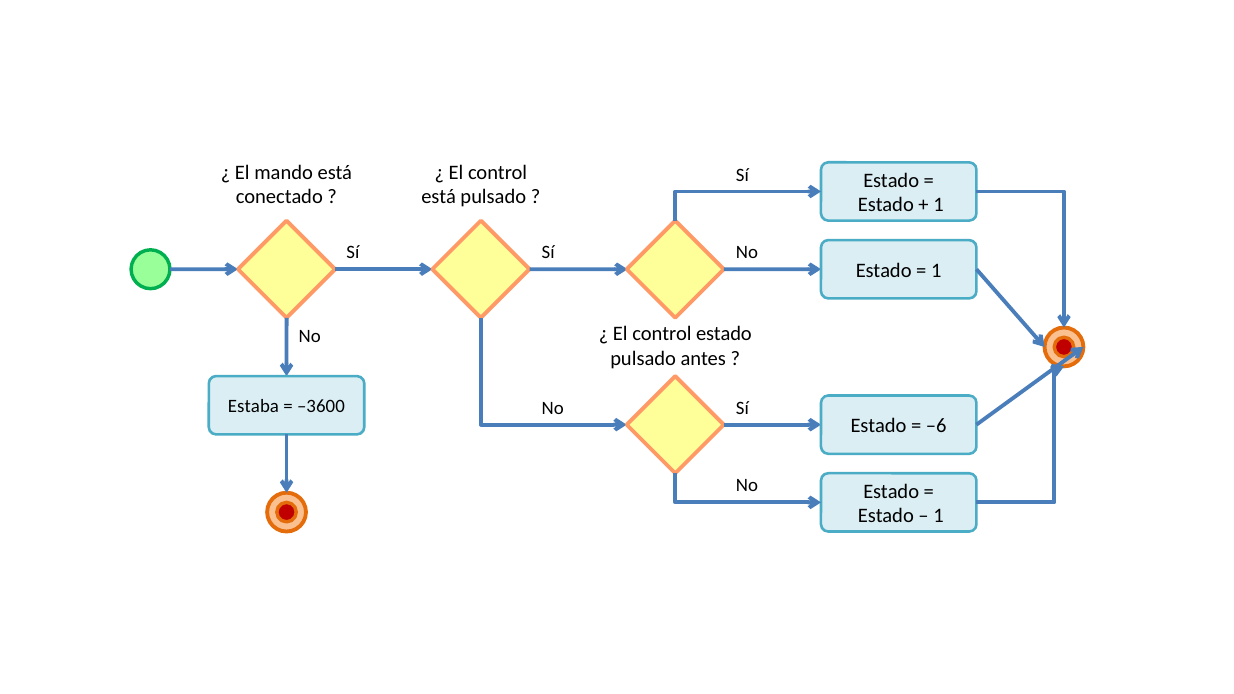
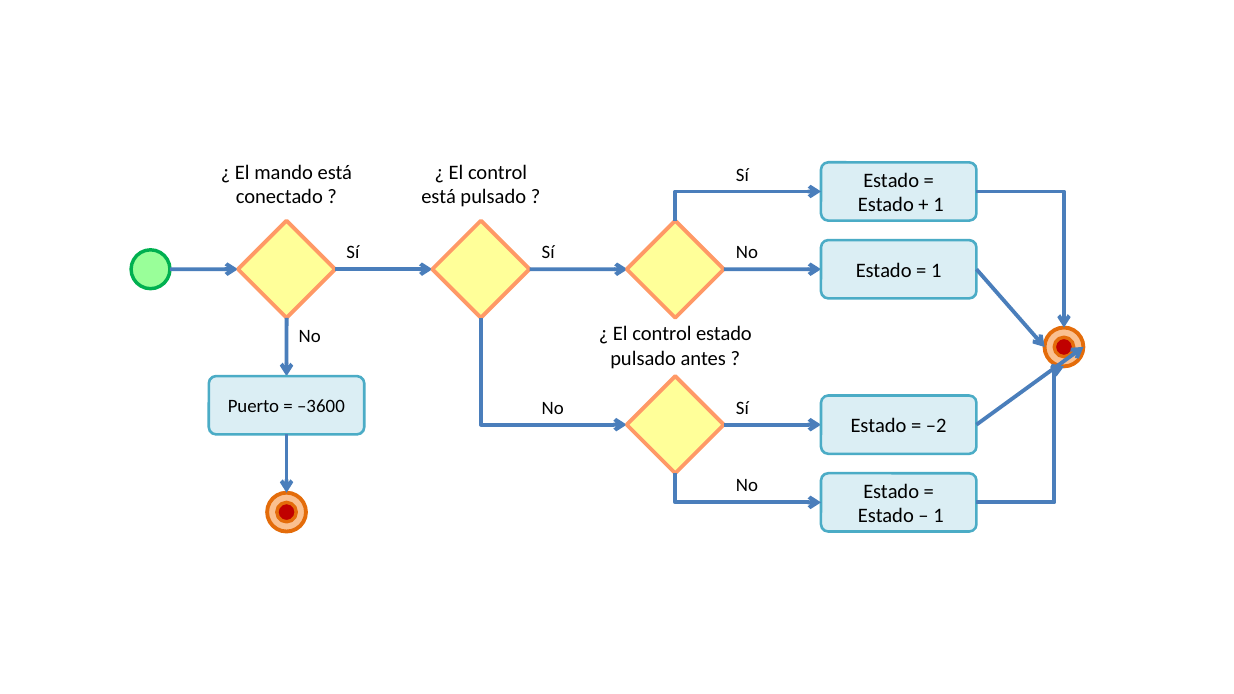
Estaba: Estaba -> Puerto (254, 407)
–6: –6 -> –2 (936, 426)
